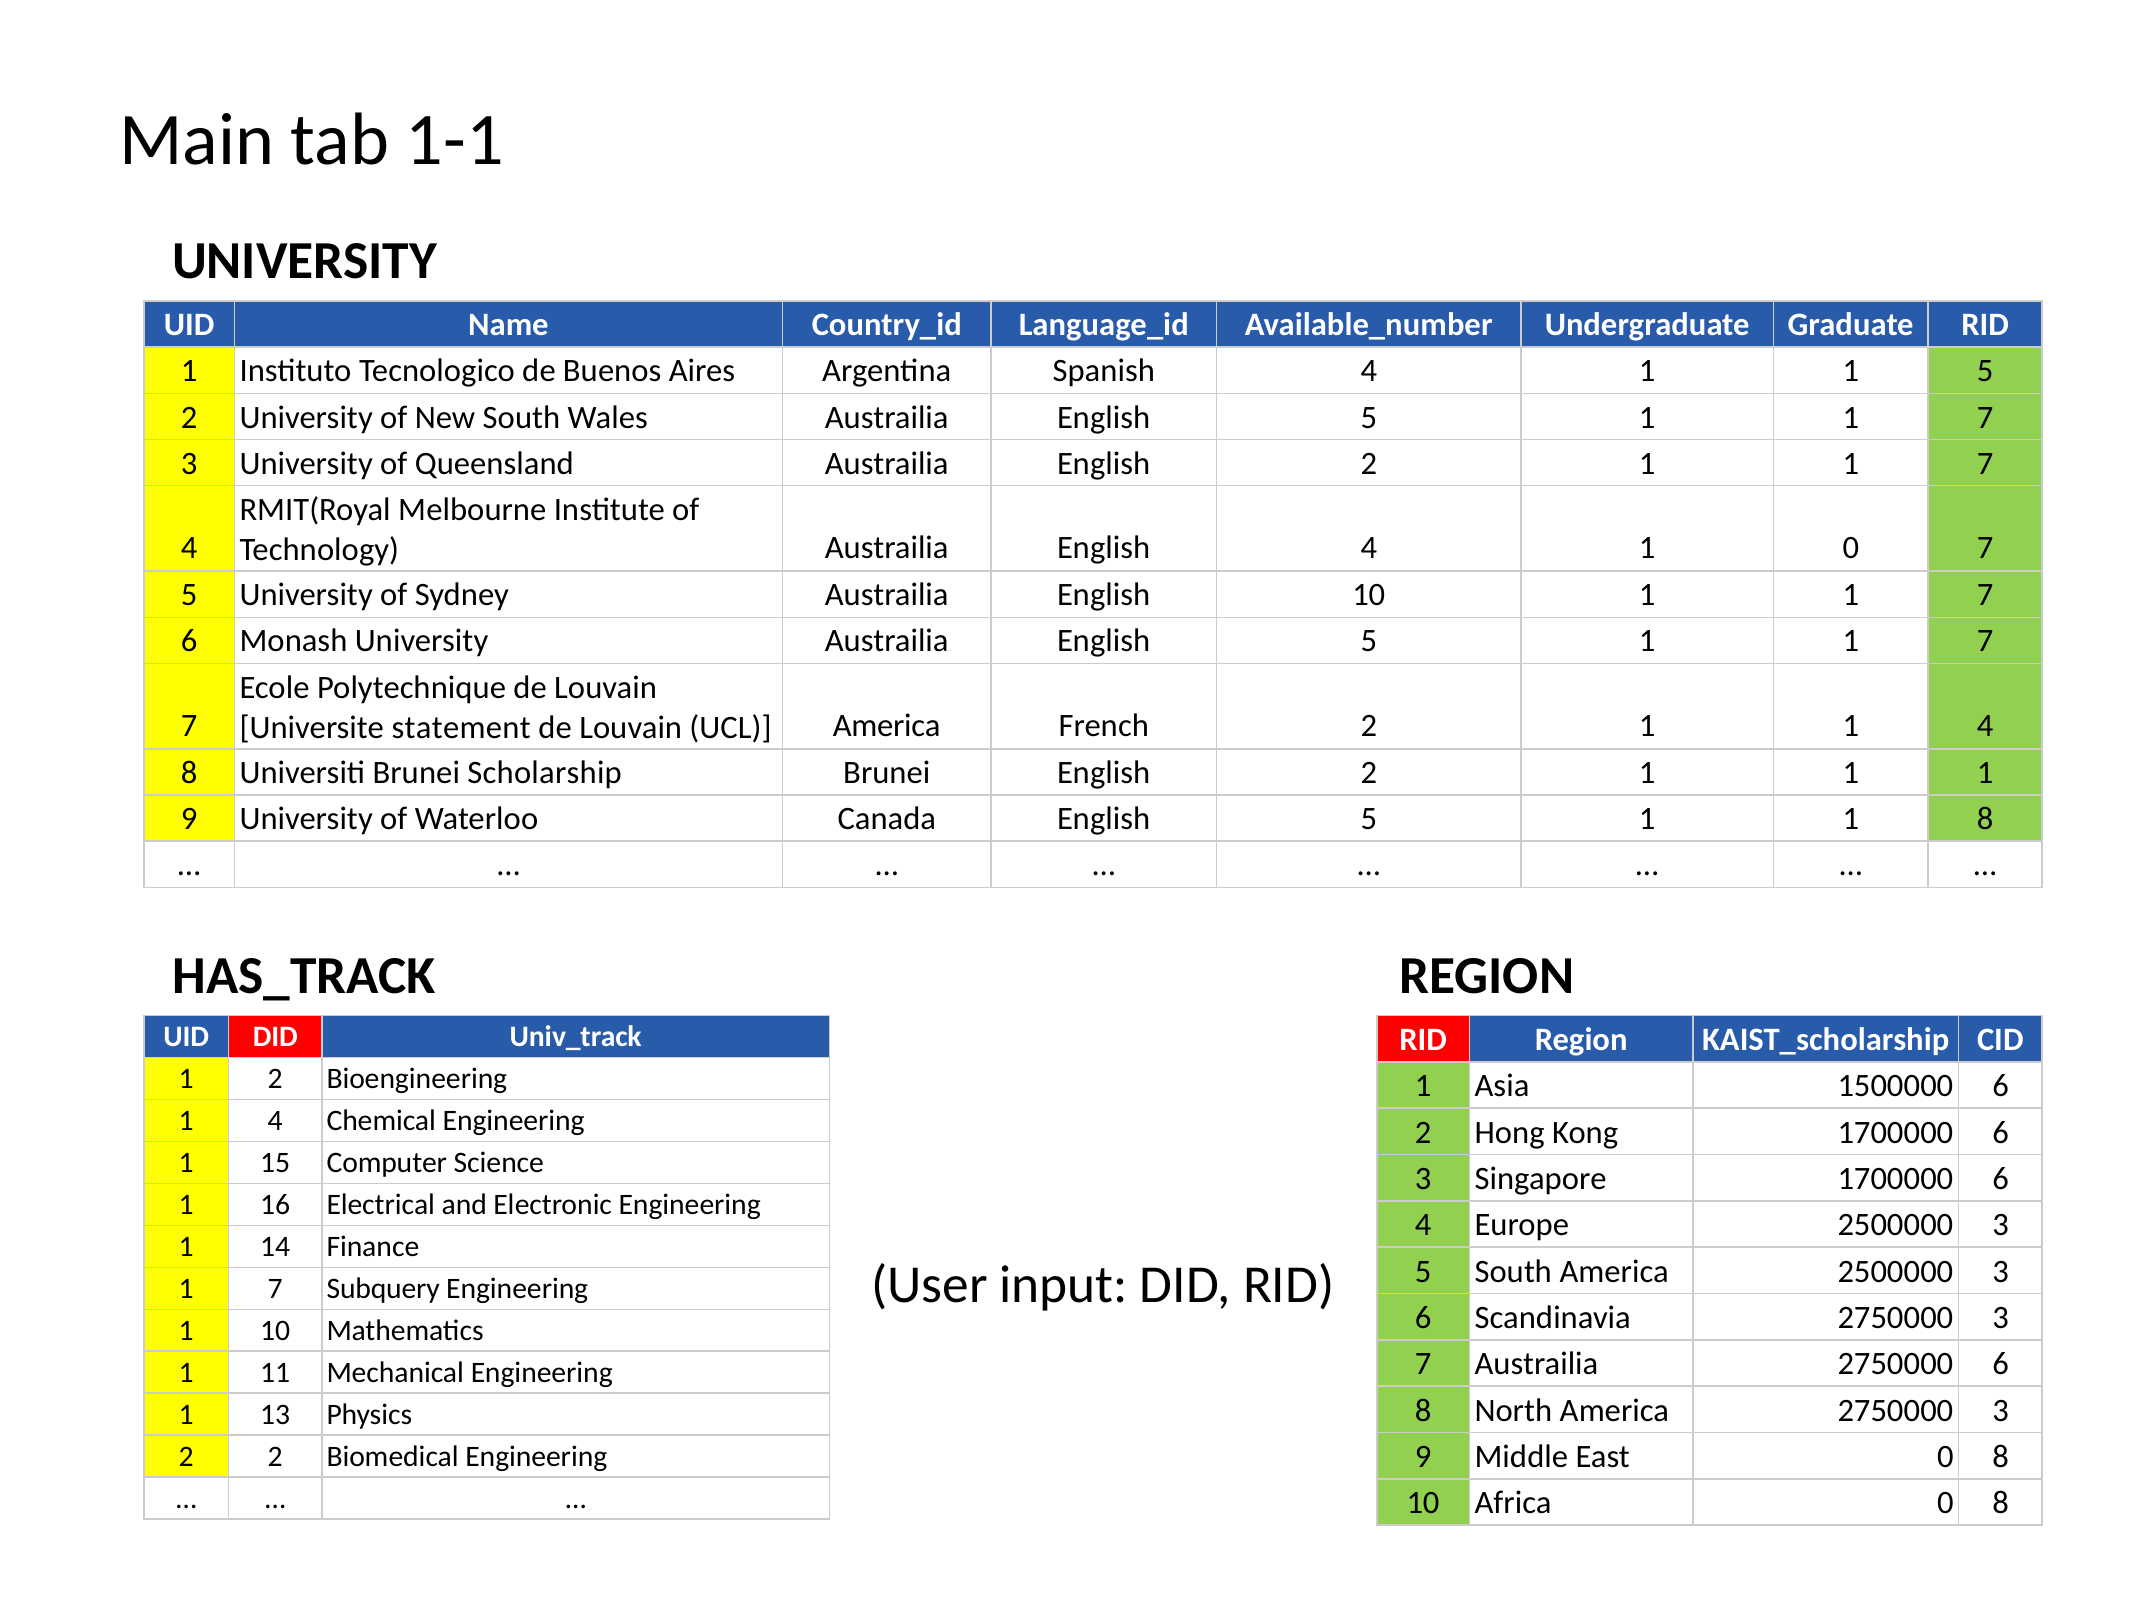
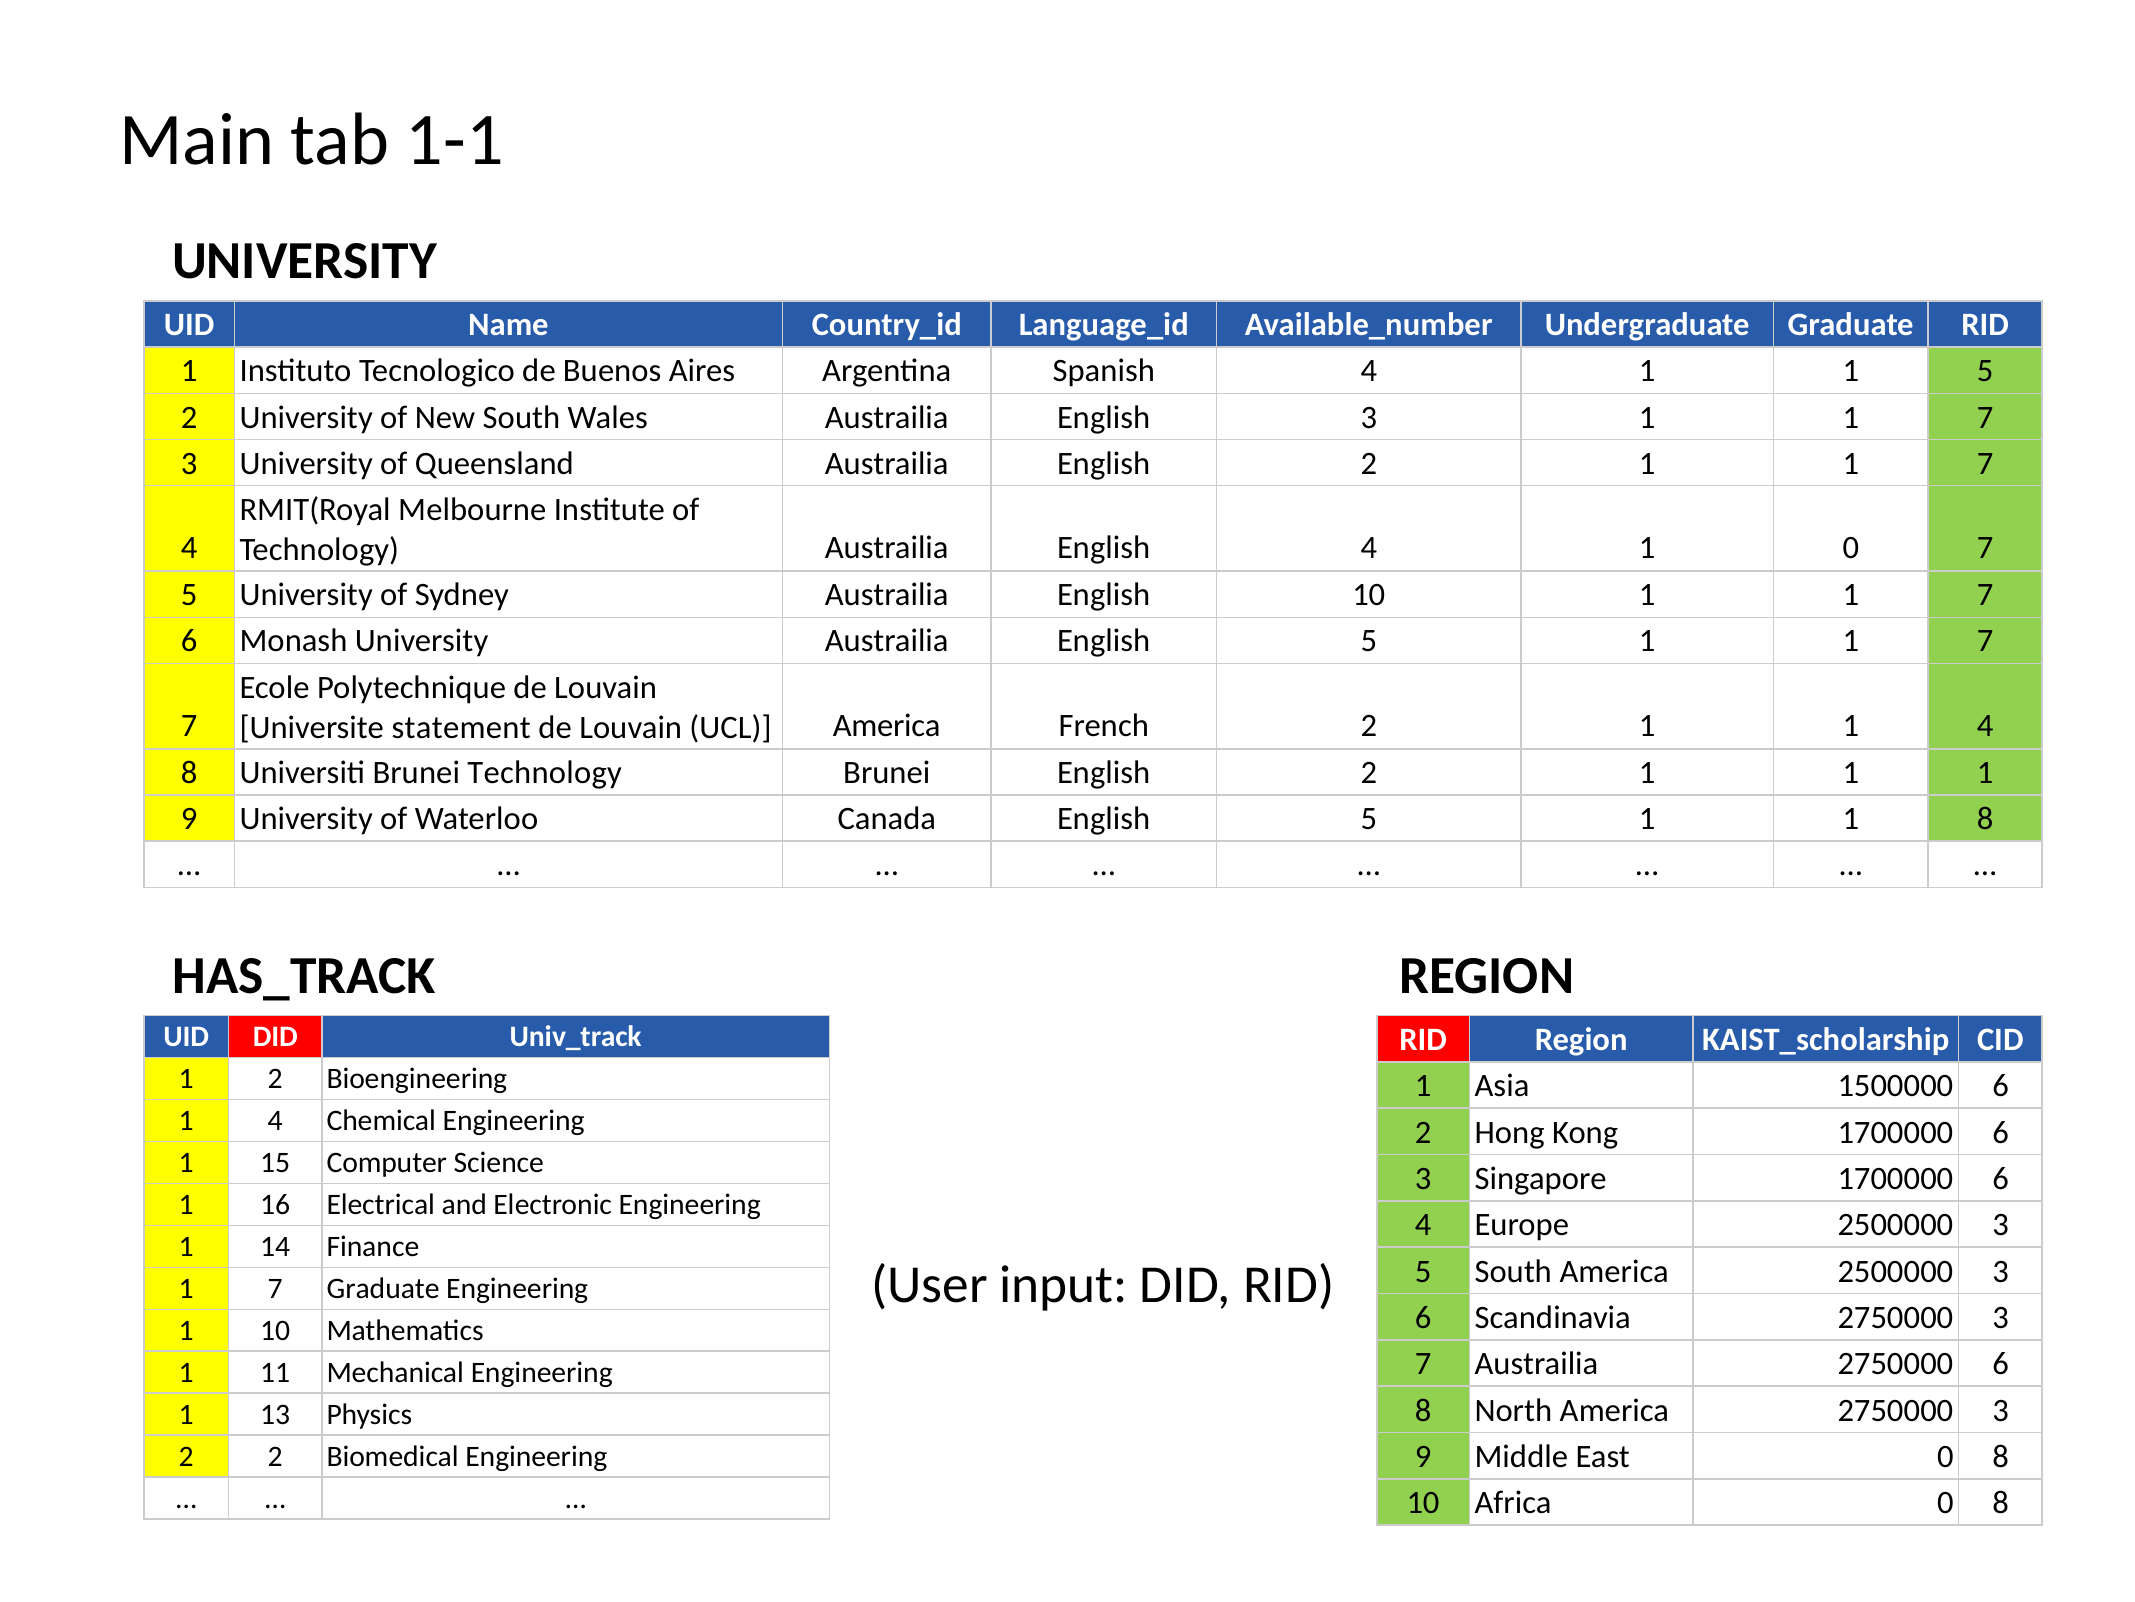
Wales Austrailia English 5: 5 -> 3 (1369, 417)
Brunei Scholarship: Scholarship -> Technology (545, 772)
7 Subquery: Subquery -> Graduate (383, 1288)
